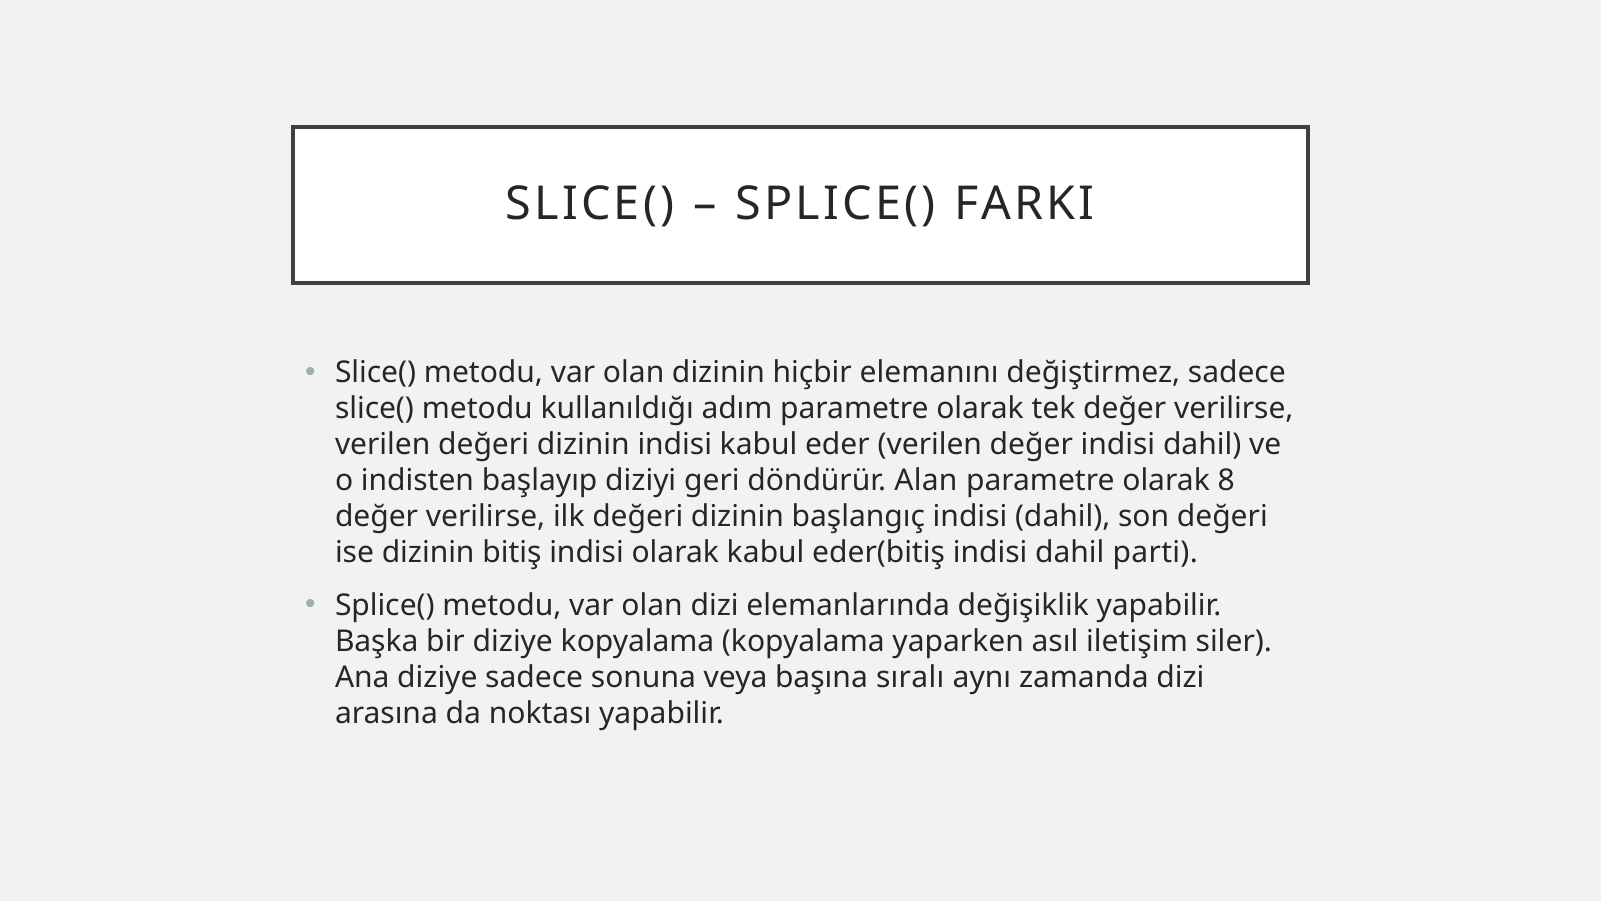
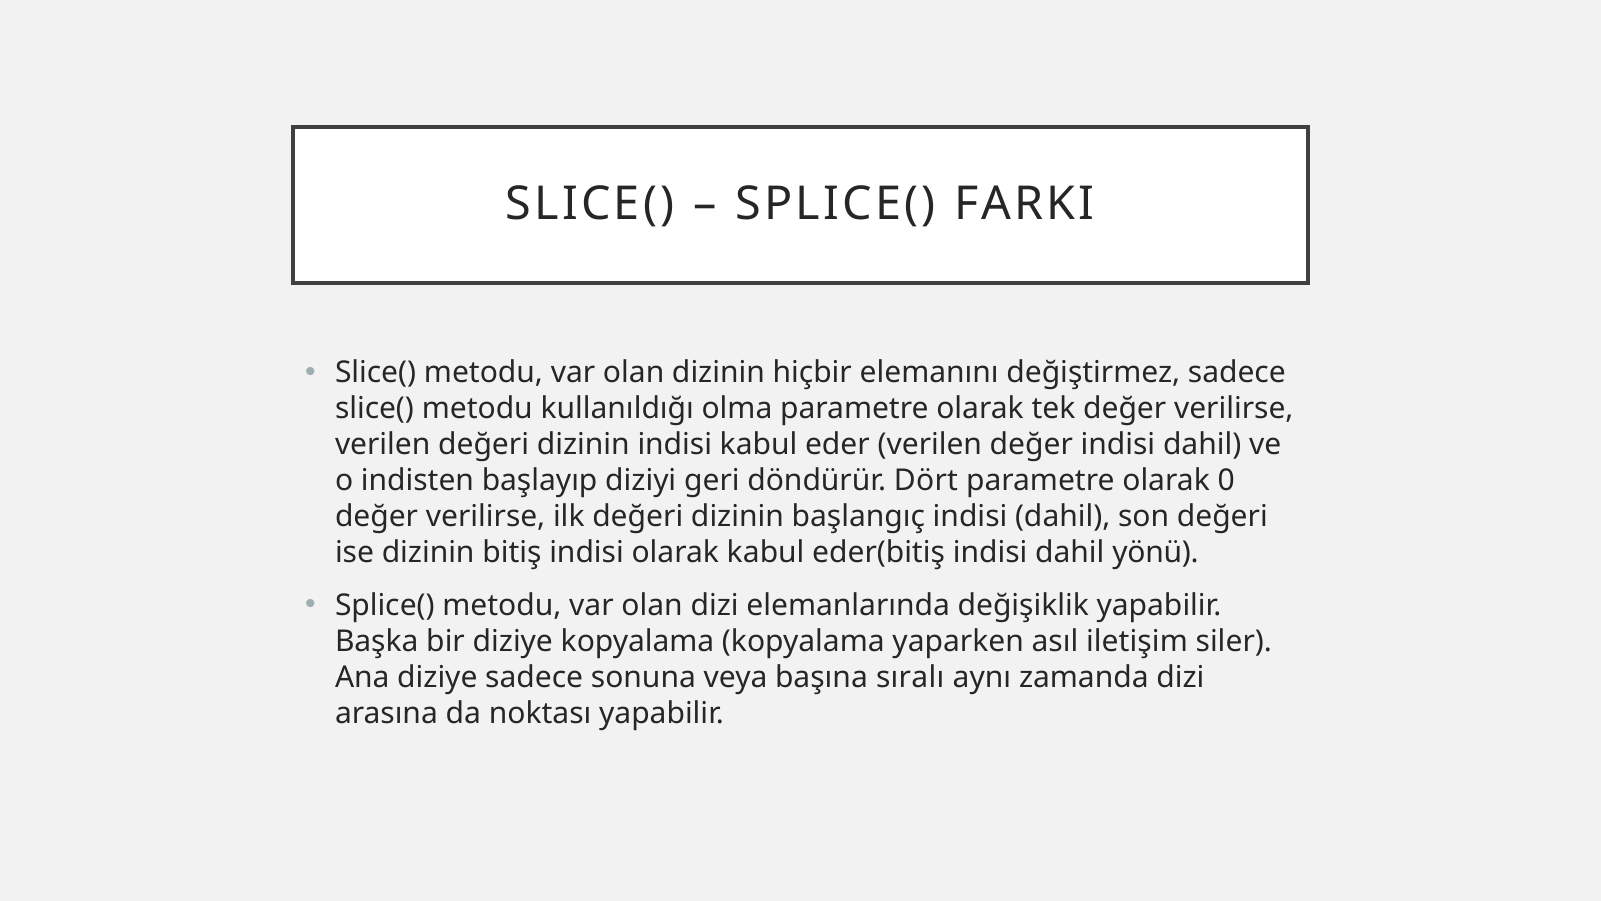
adım: adım -> olma (737, 409)
Alan: Alan -> Dört (926, 481)
8: 8 -> 0 (1226, 481)
parti: parti -> yönü (1156, 553)
